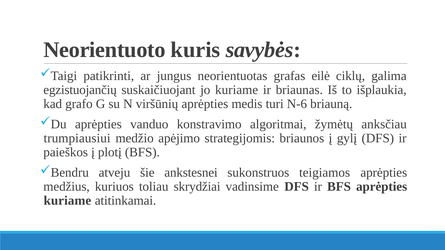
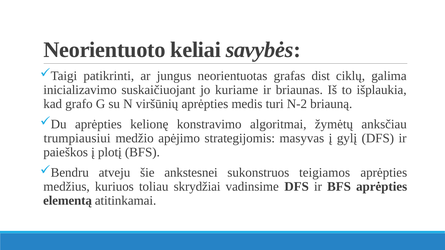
kuris: kuris -> keliai (196, 50)
eilė: eilė -> dist (321, 76)
egzistuojančių: egzistuojančių -> inicializavimo (80, 90)
N-6: N-6 -> N-2 (297, 104)
vanduo: vanduo -> kelionę (149, 124)
briaunos: briaunos -> masyvas (302, 138)
kuriame: kuriame -> elementą (68, 201)
